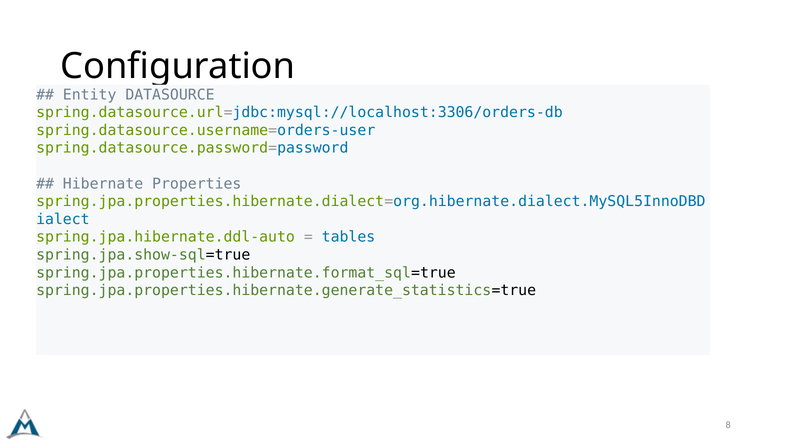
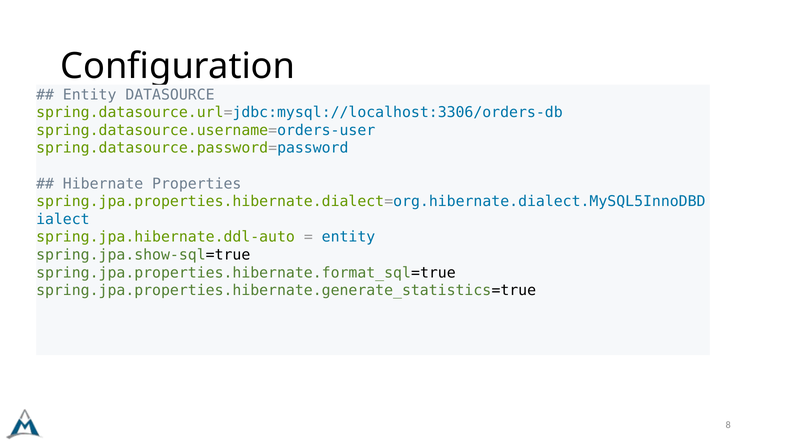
tables: tables -> entity (348, 237)
